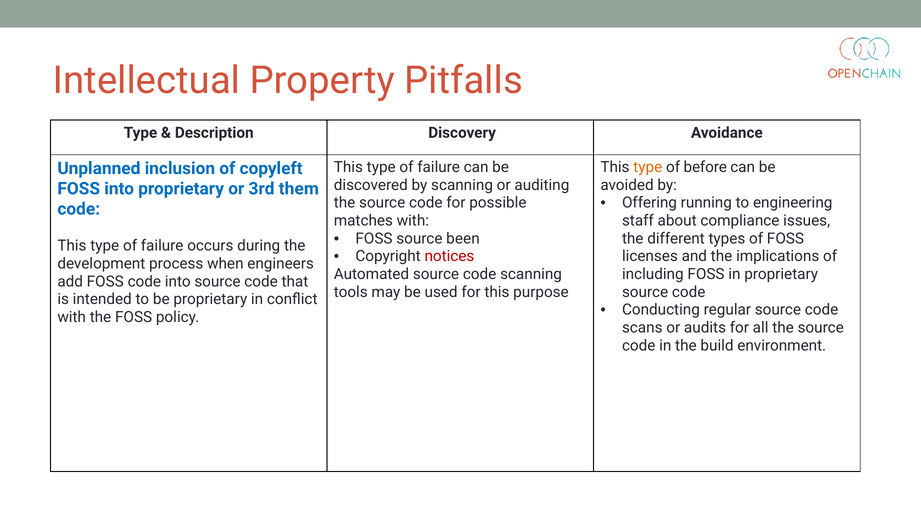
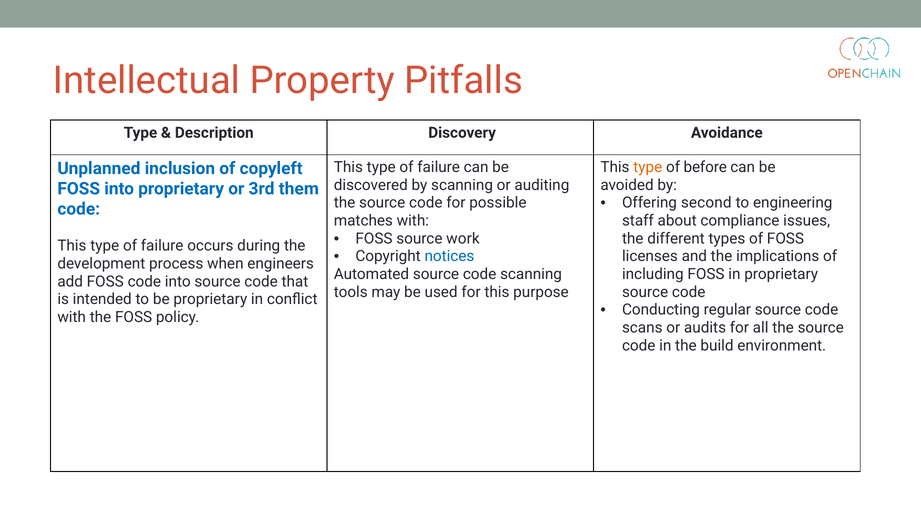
running: running -> second (706, 203)
been: been -> work (463, 239)
notices colour: red -> blue (449, 256)
